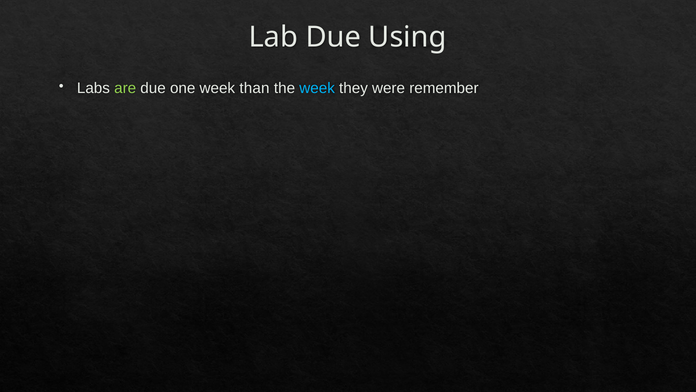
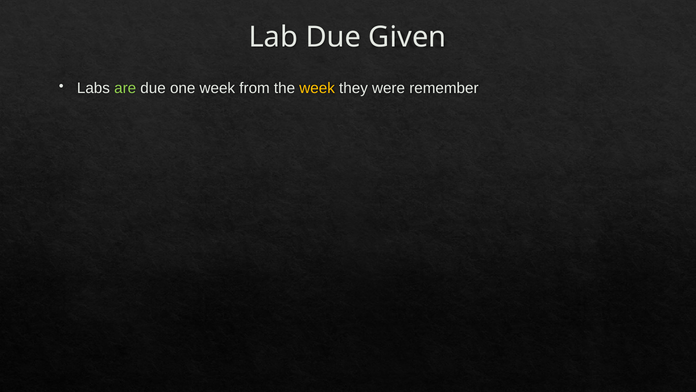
Using: Using -> Given (407, 37)
than: than -> from (255, 88)
week colour: light blue -> yellow (317, 88)
